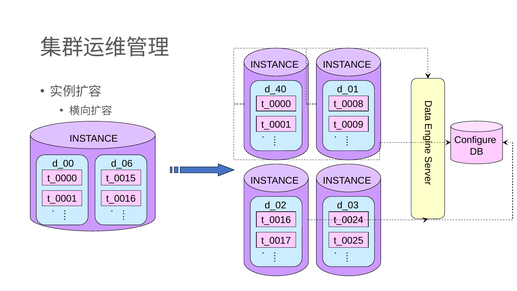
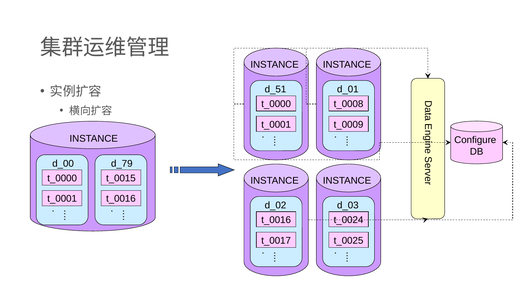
d_40: d_40 -> d_51 (275, 89)
d_06: d_06 -> d_79 (122, 164)
